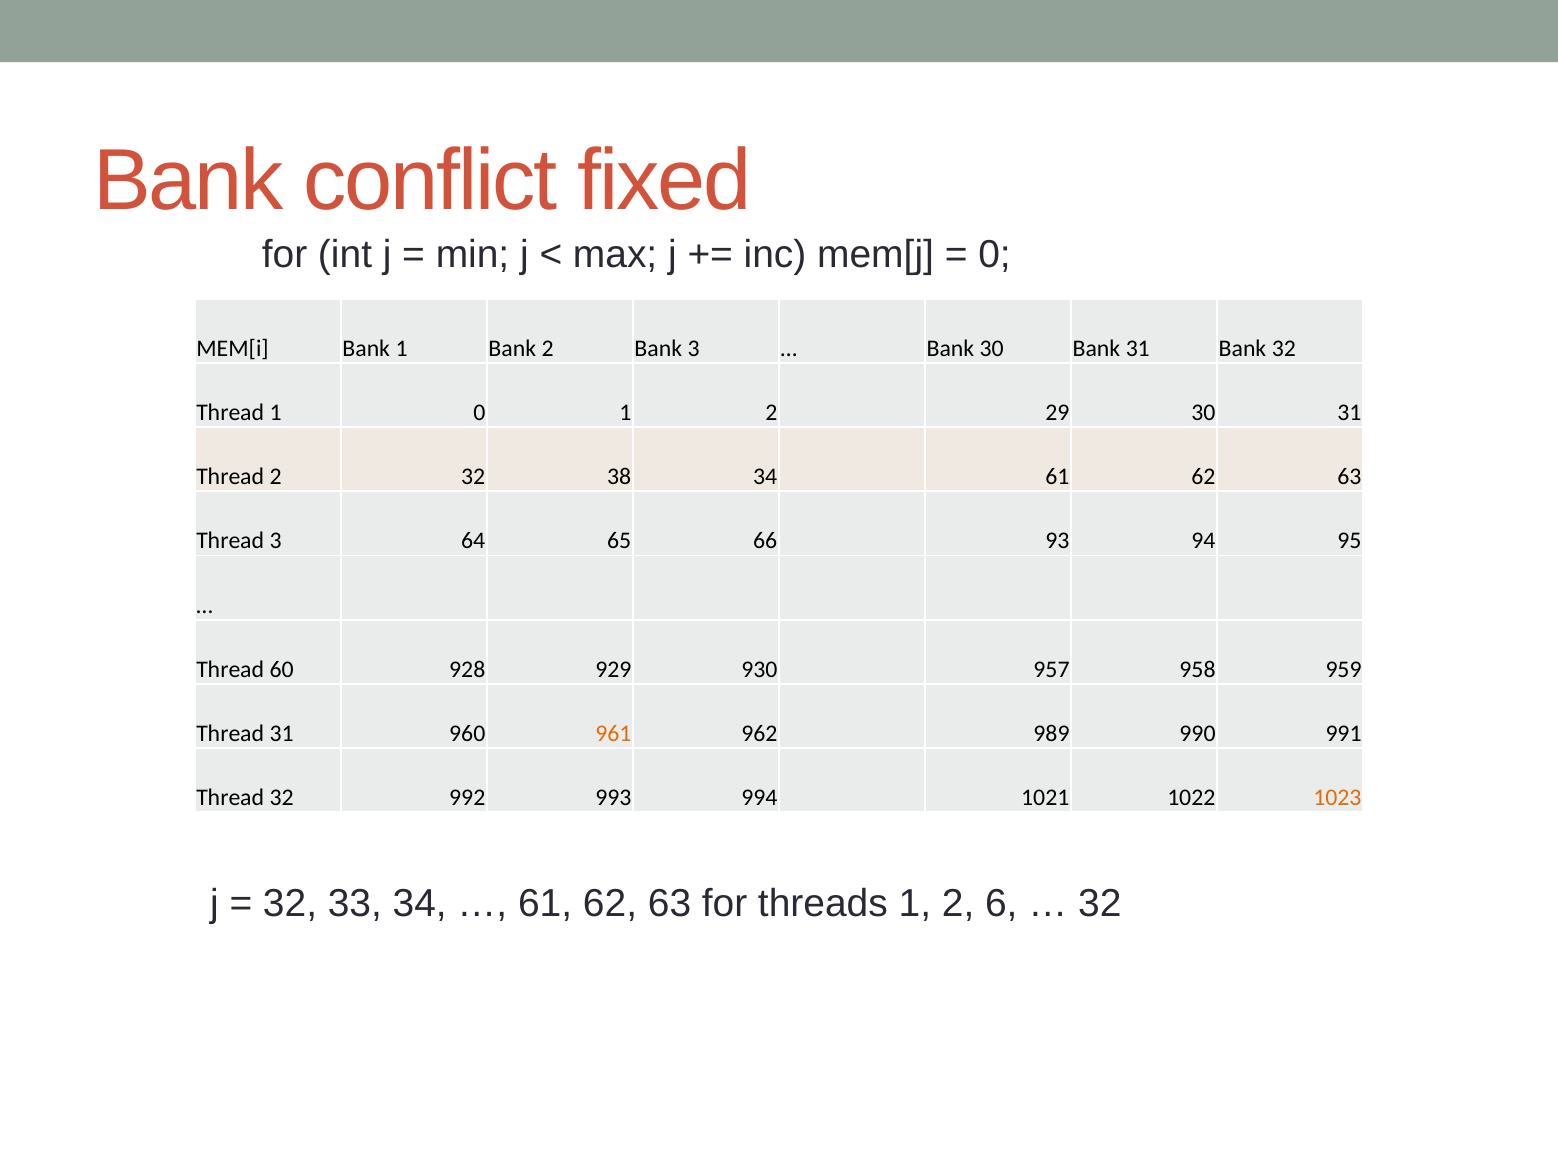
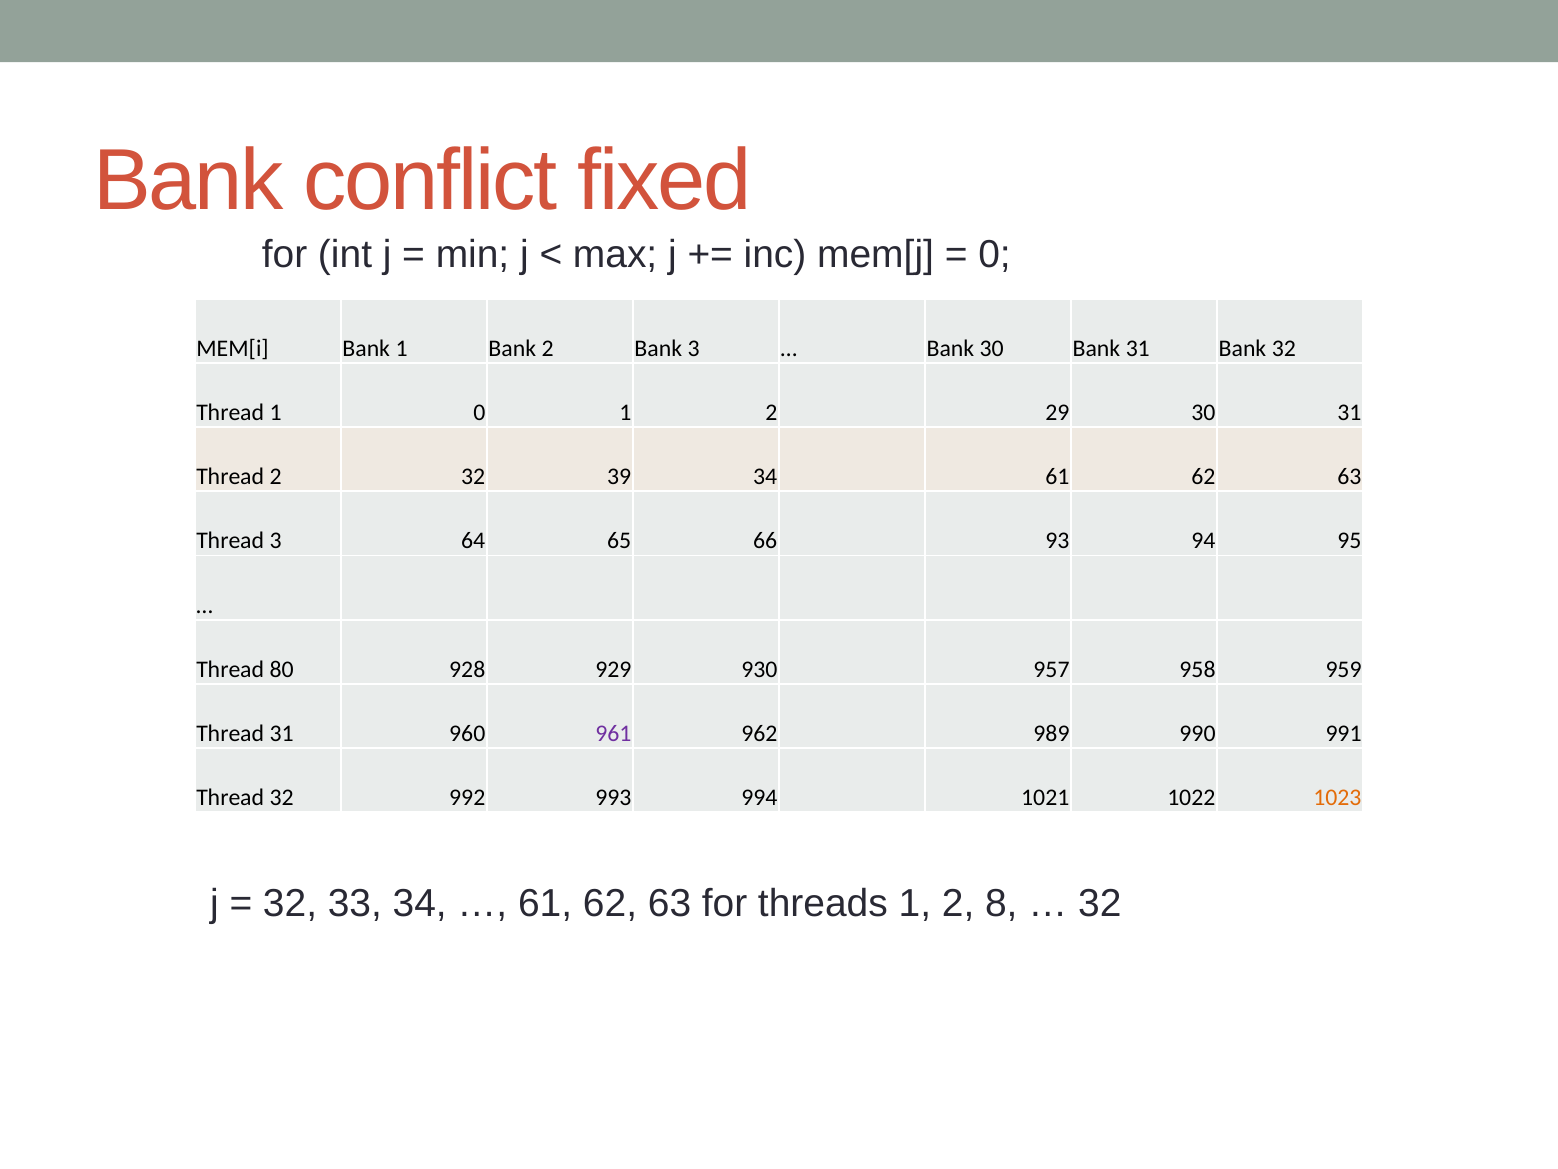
38: 38 -> 39 (619, 477)
60: 60 -> 80 (282, 669)
961 colour: orange -> purple (613, 733)
6: 6 -> 8 (1001, 904)
